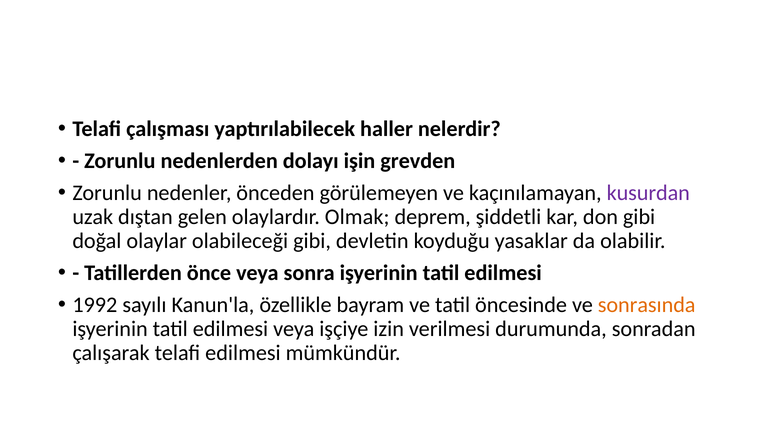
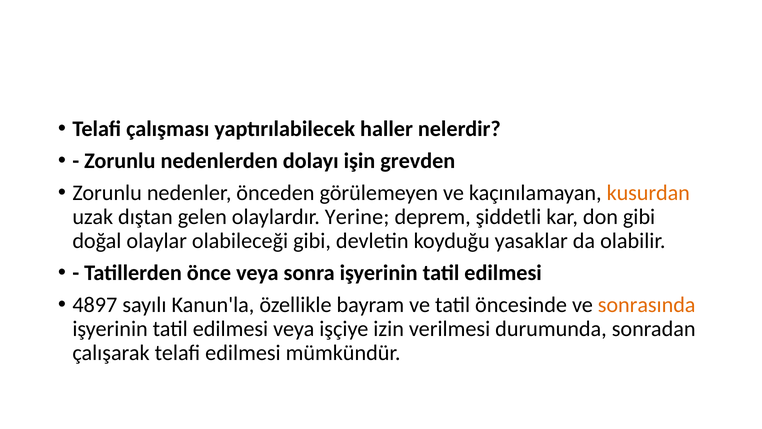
kusurdan colour: purple -> orange (648, 193)
Olmak: Olmak -> Yerine (357, 217)
1992: 1992 -> 4897 (95, 305)
